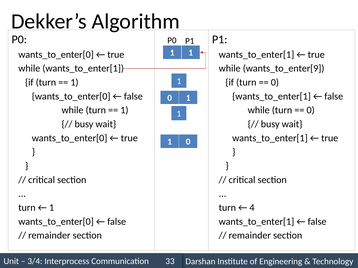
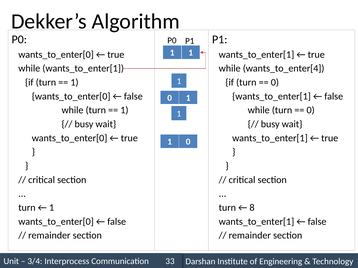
wants_to_enter[9: wants_to_enter[9 -> wants_to_enter[4 (284, 69)
4: 4 -> 8 (252, 208)
